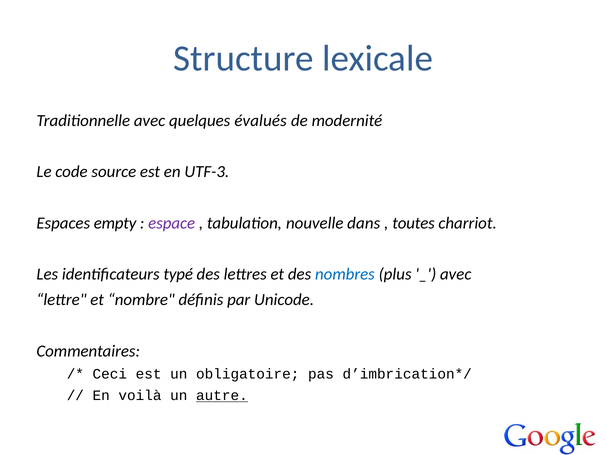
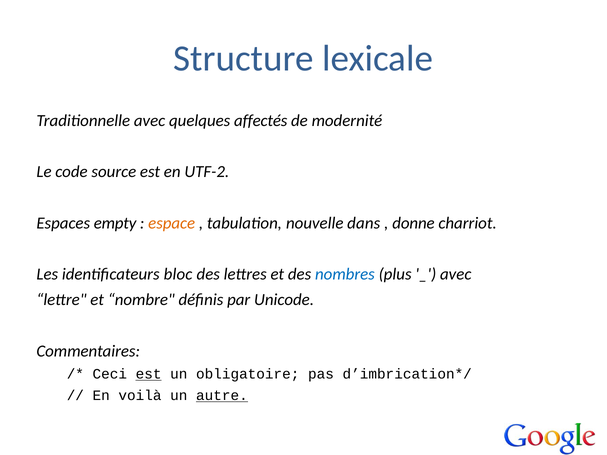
évalués: évalués -> affectés (261, 121)
UTF-3: UTF-3 -> UTF-2 (207, 172)
espace colour: purple -> orange (172, 223)
toutes: toutes -> donne (413, 223)
typé: typé -> bloc (178, 274)
est underline: none -> present (149, 374)
